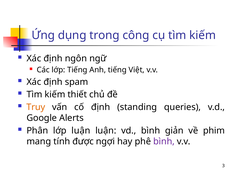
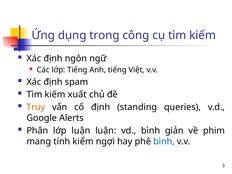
thiết: thiết -> xuất (77, 95)
được: được -> kiểm (83, 141)
bình colour: purple -> blue (164, 141)
